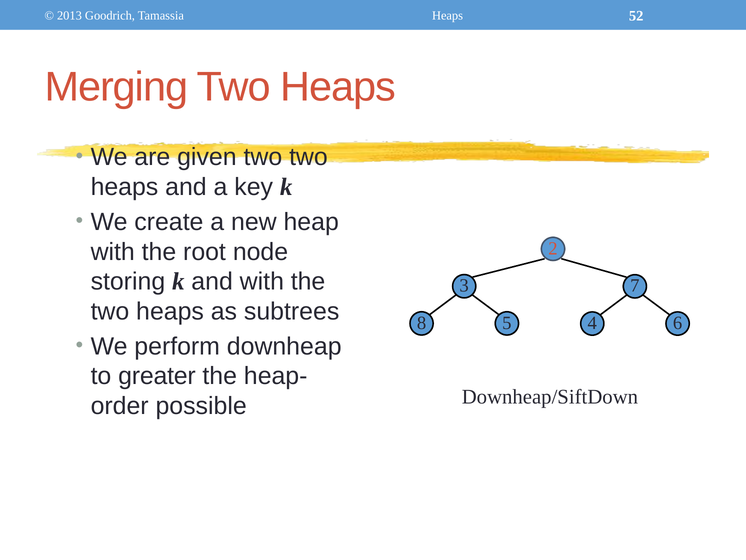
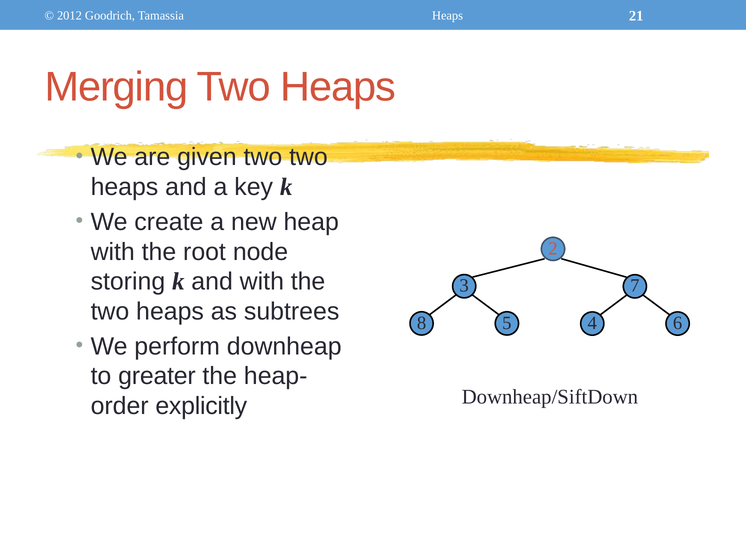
2013: 2013 -> 2012 (69, 16)
52: 52 -> 21 (636, 16)
possible: possible -> explicitly (201, 406)
